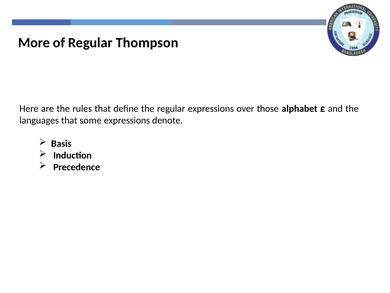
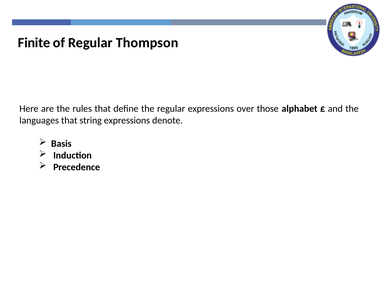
More: More -> Finite (34, 43)
some: some -> string (91, 120)
